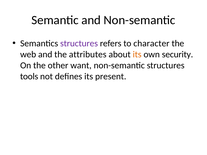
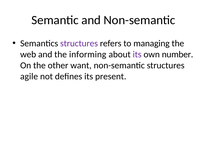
character: character -> managing (152, 43)
attributes: attributes -> informing (88, 54)
its colour: orange -> purple (137, 54)
security: security -> number (178, 54)
tools: tools -> agile (29, 77)
